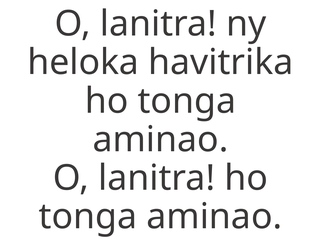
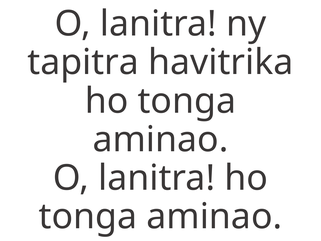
heloka: heloka -> tapitra (83, 62)
